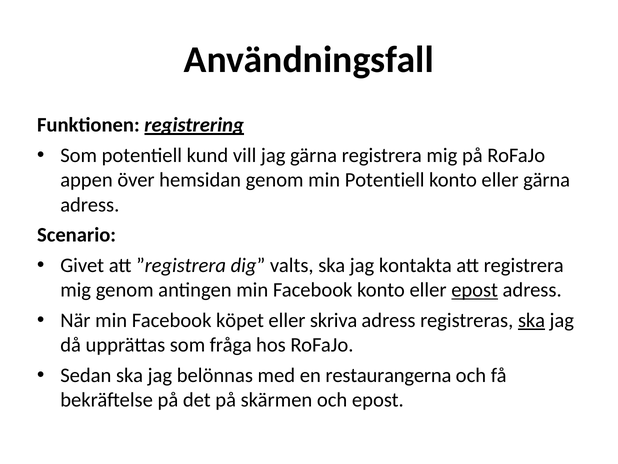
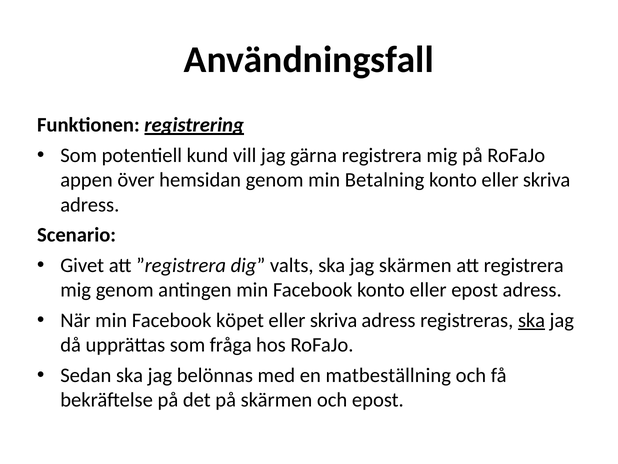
min Potentiell: Potentiell -> Betalning (385, 180)
konto eller gärna: gärna -> skriva (547, 180)
jag kontakta: kontakta -> skärmen (415, 265)
epost underline: present -> none (475, 290)
restaurangerna: restaurangerna -> matbeställning (388, 375)
